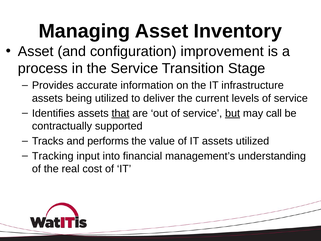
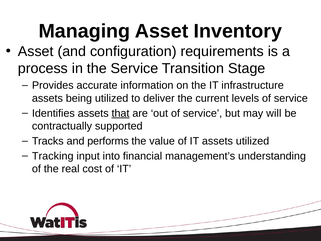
improvement: improvement -> requirements (222, 51)
but underline: present -> none (233, 113)
call: call -> will (274, 113)
